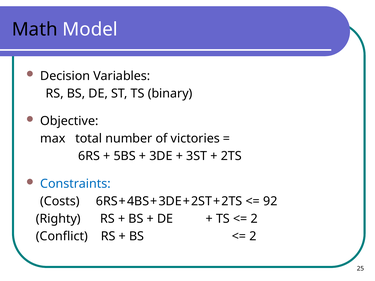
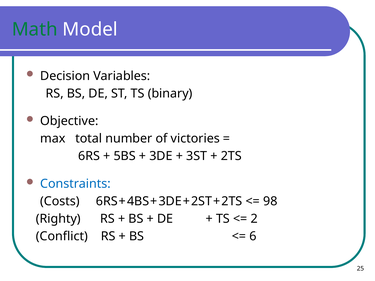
Math colour: black -> green (35, 29)
92: 92 -> 98 (270, 201)
2: 2 -> 6 (253, 236)
